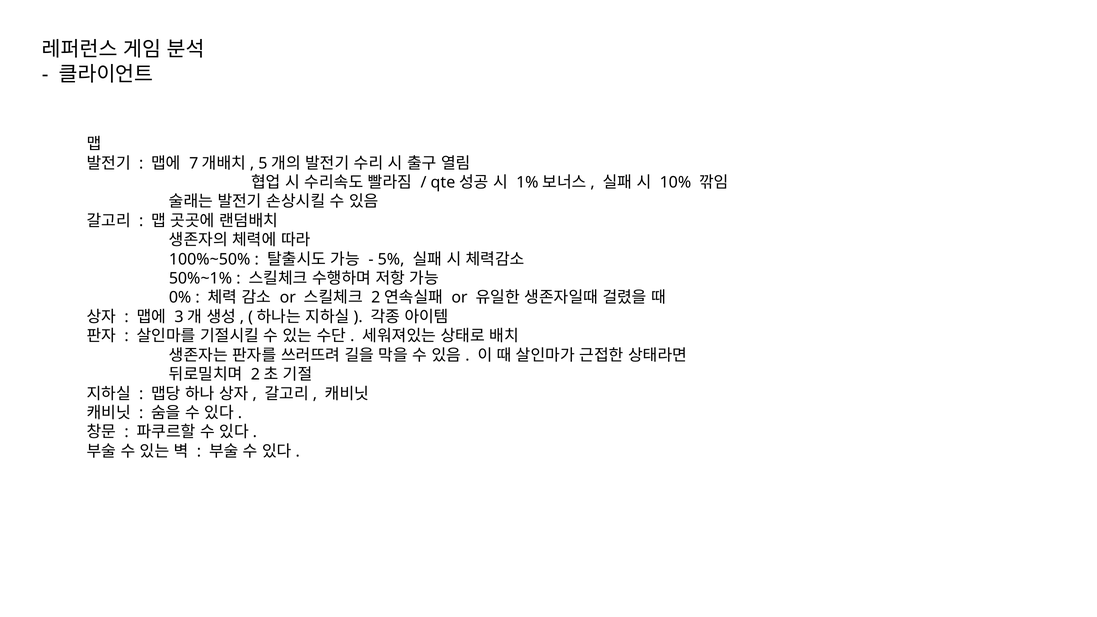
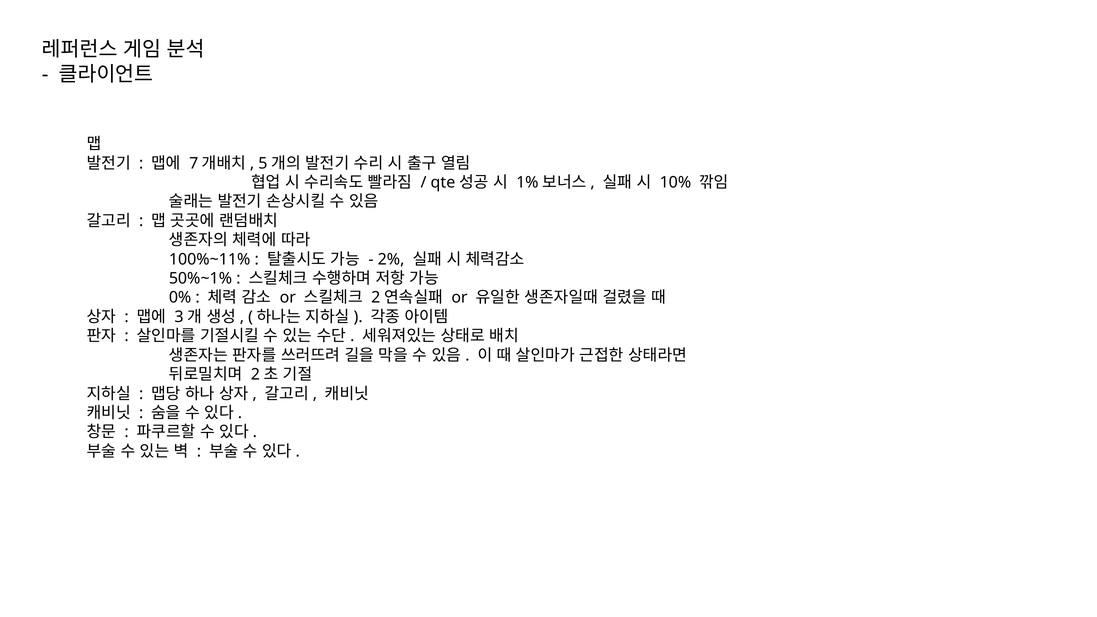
100%~50%: 100%~50% -> 100%~11% (210, 259)
5%: 5% -> 2% (391, 259)
